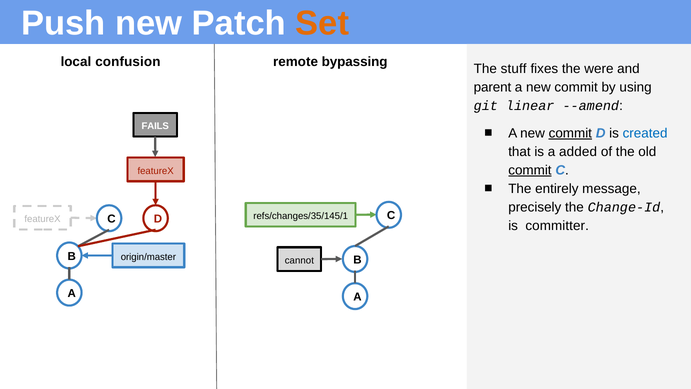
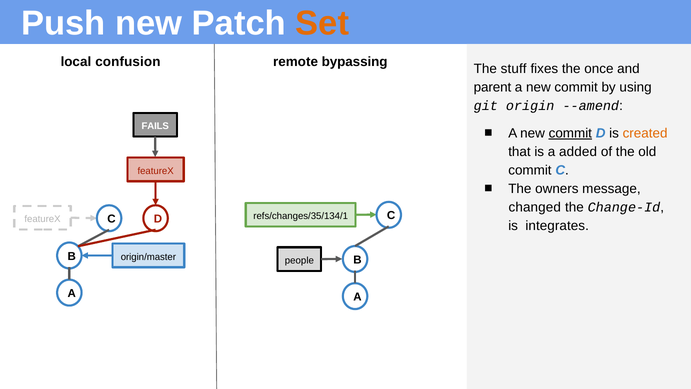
were: were -> once (599, 69)
linear: linear -> origin (530, 106)
created colour: blue -> orange (645, 133)
commit underline: present -> none (530, 170)
entirely: entirely -> owners (557, 189)
precisely: precisely -> changed (535, 207)
refs/changes/35/145/1: refs/changes/35/145/1 -> refs/changes/35/134/1 (301, 216)
committer: committer -> integrates (557, 226)
cannot: cannot -> people (299, 260)
